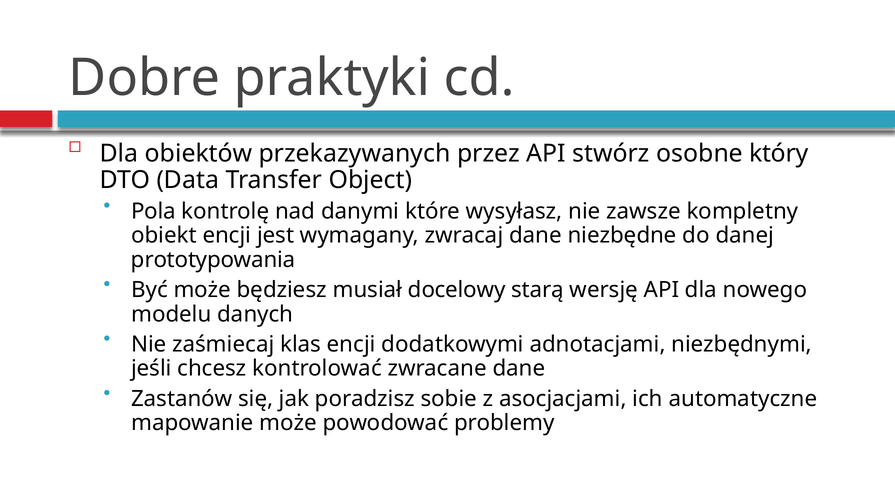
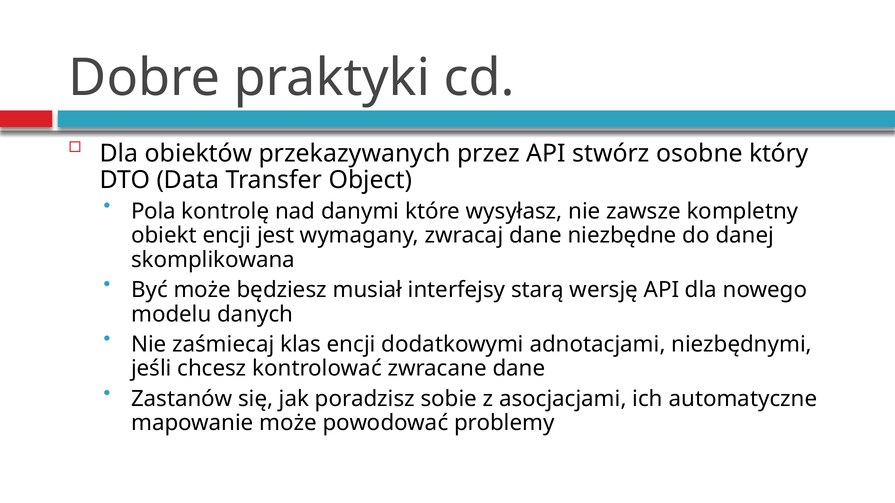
prototypowania: prototypowania -> skomplikowana (213, 260)
docelowy: docelowy -> interfejsy (457, 290)
